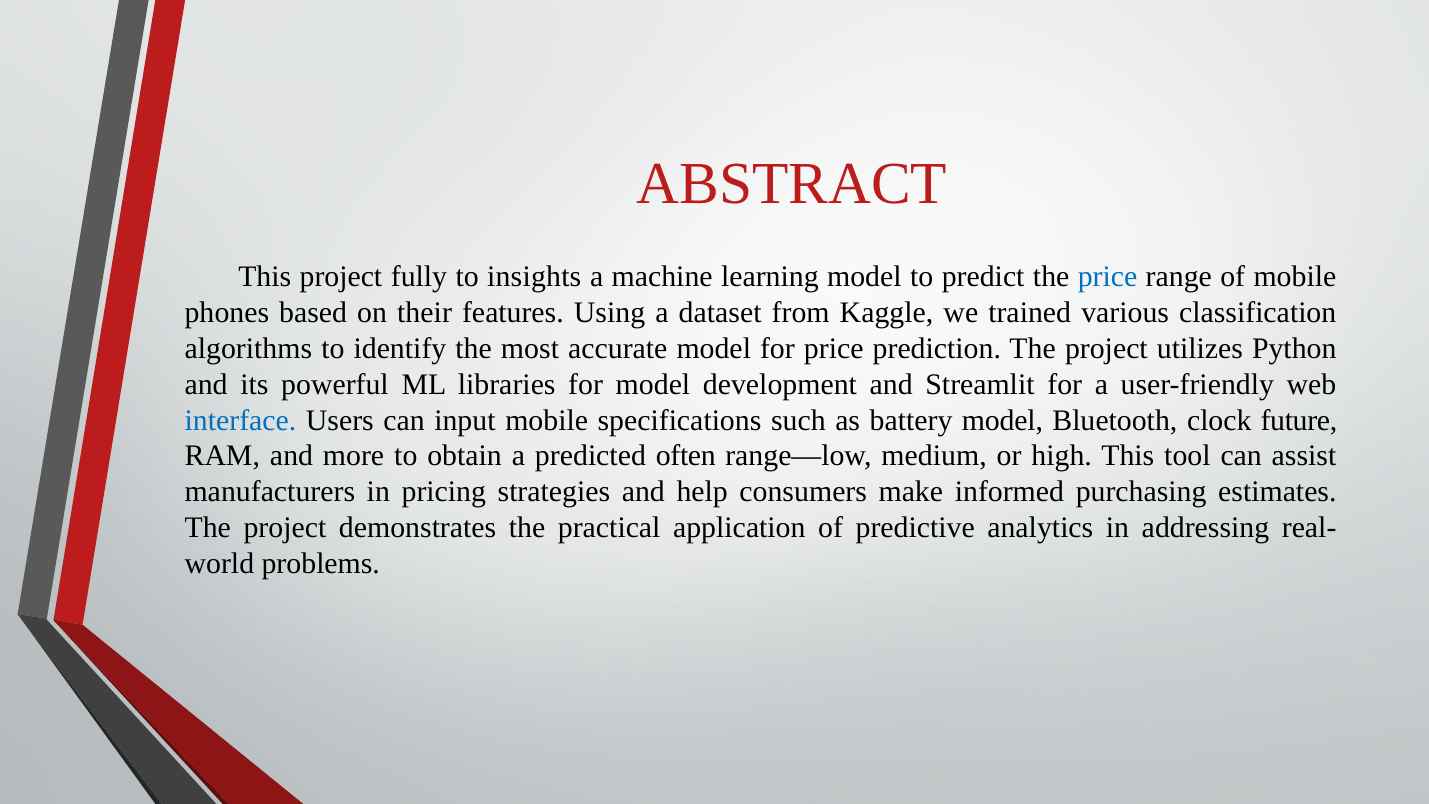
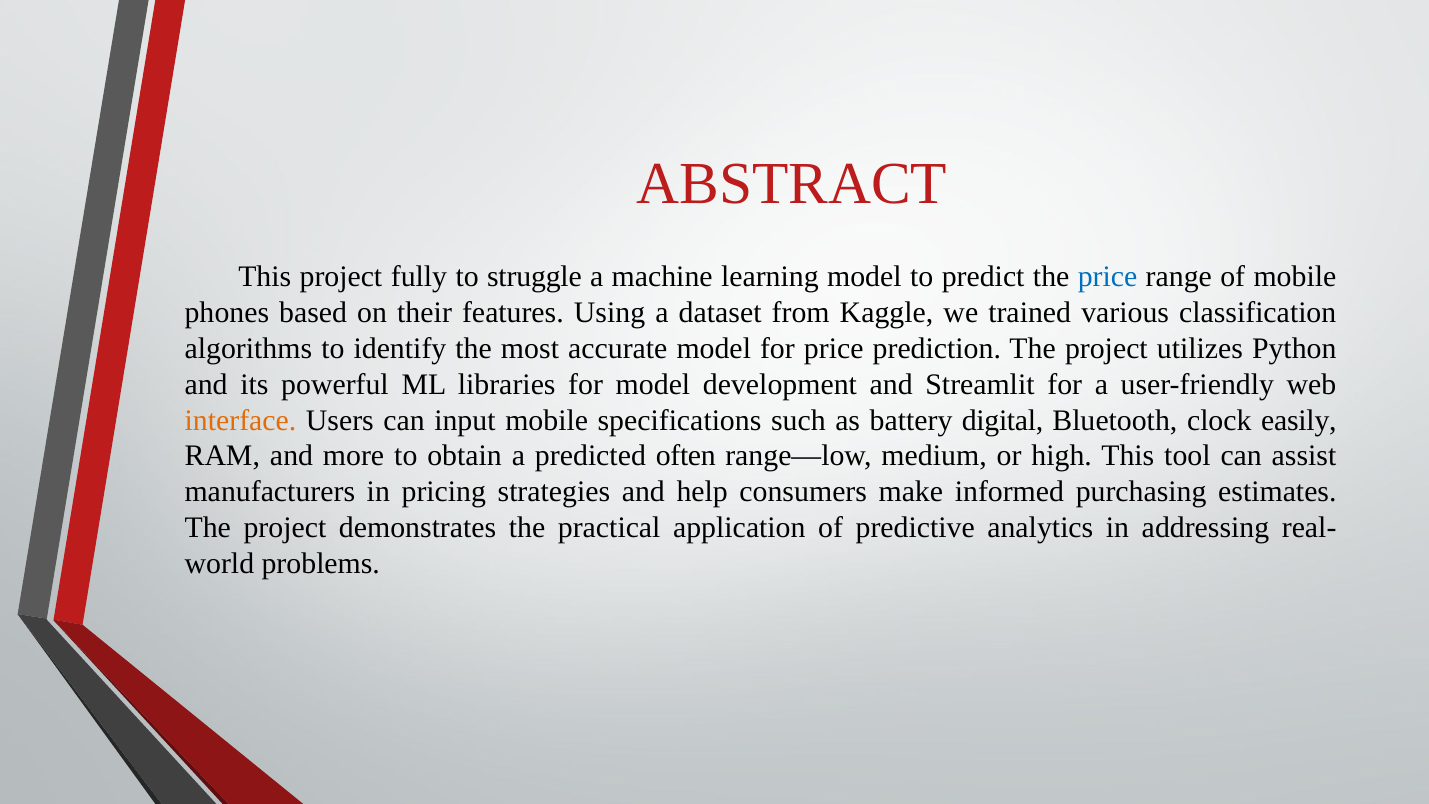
insights: insights -> struggle (534, 276)
interface colour: blue -> orange (240, 420)
battery model: model -> digital (1003, 420)
future: future -> easily (1299, 420)
